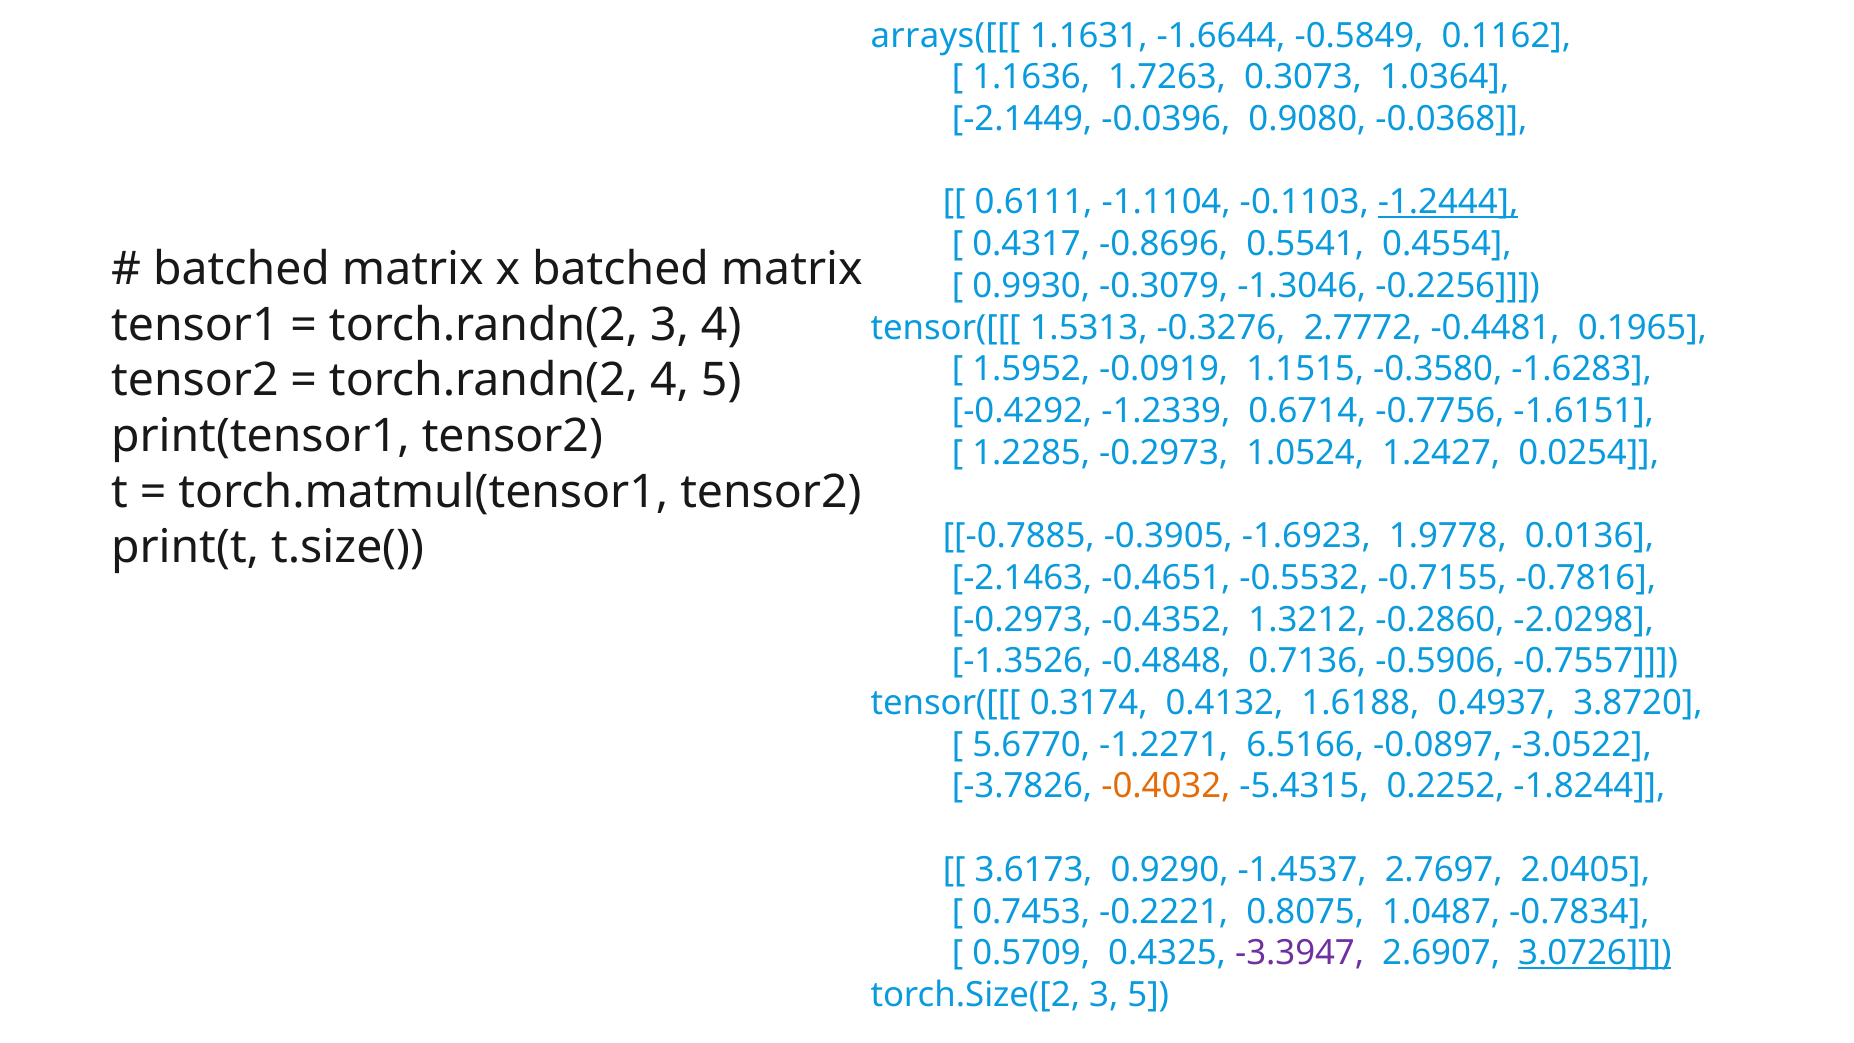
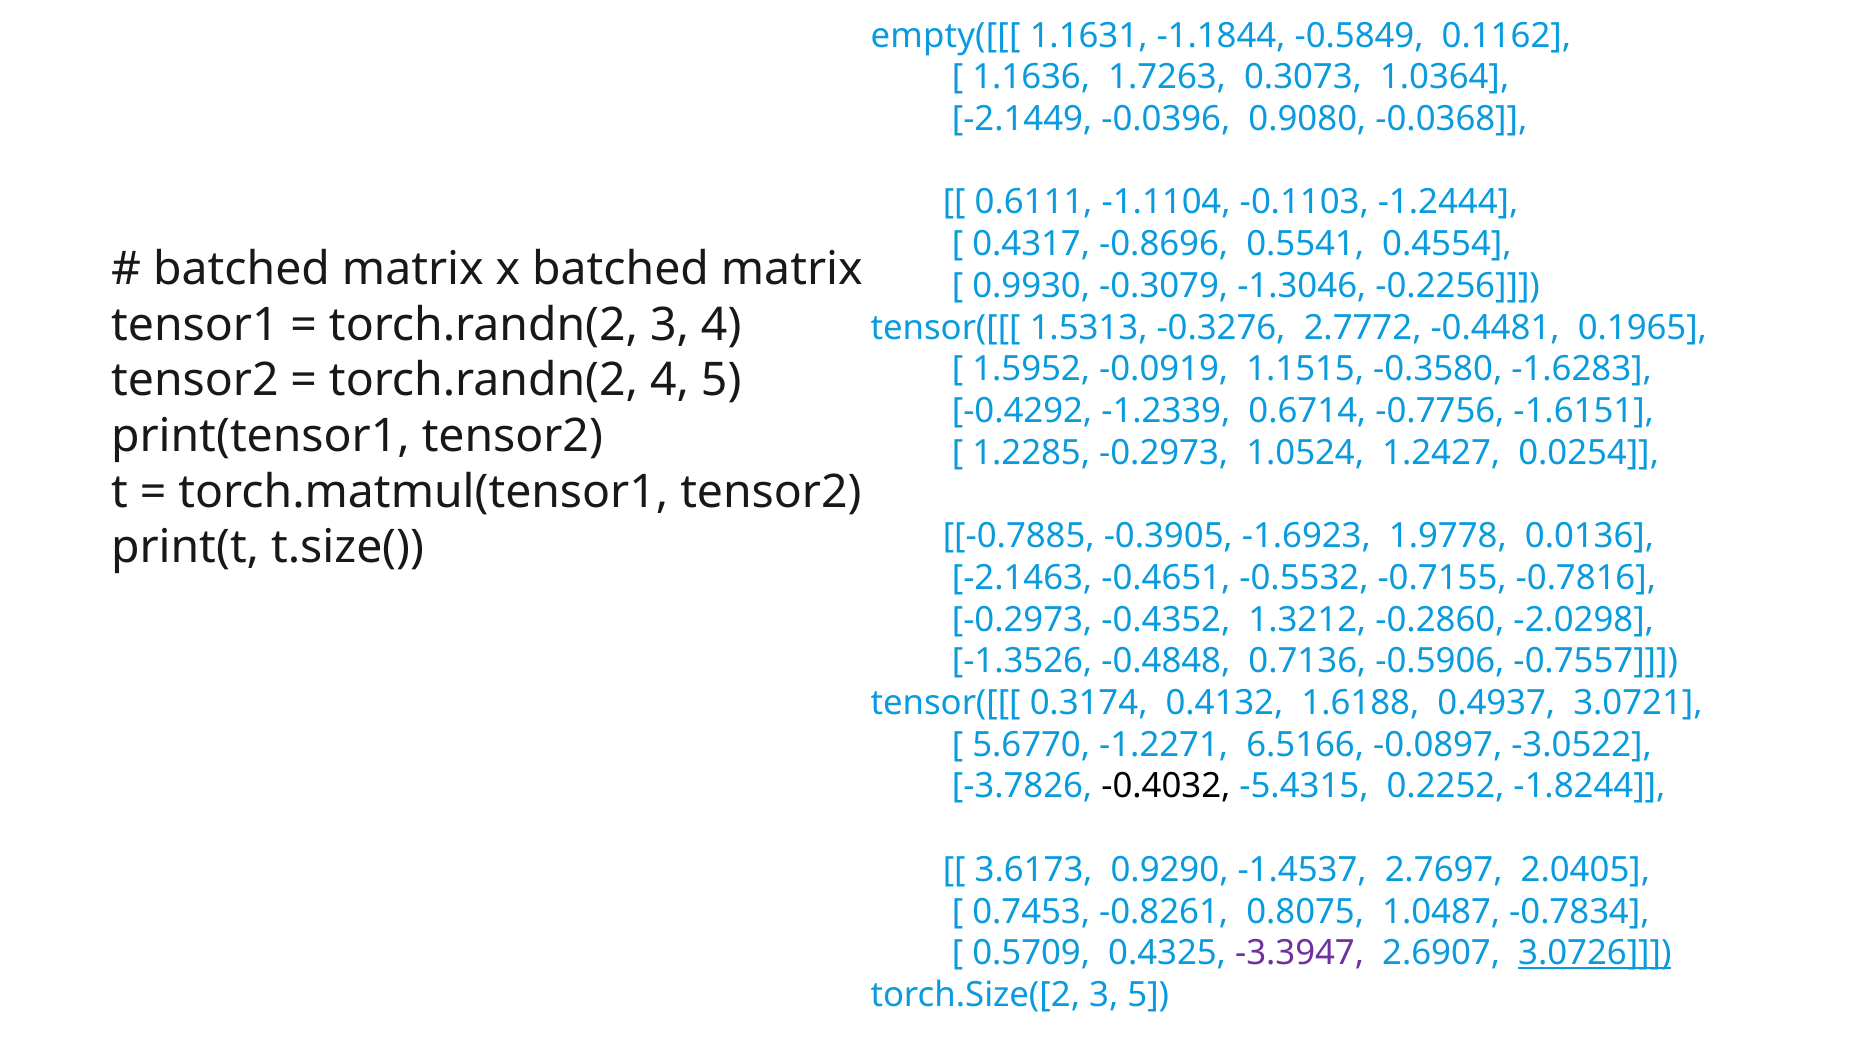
arrays([[[: arrays([[[ -> empty([[[ (946, 36)
-1.6644: -1.6644 -> -1.1844 (1221, 36)
-1.2444 underline: present -> none (1448, 202)
3.8720: 3.8720 -> 3.0721 (1638, 703)
-0.4032 colour: orange -> black (1166, 786)
-0.2221: -0.2221 -> -0.8261 (1164, 912)
